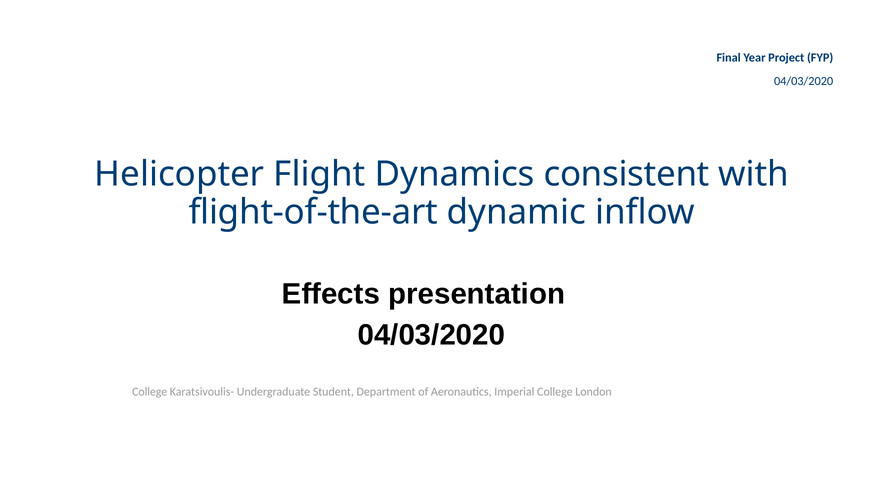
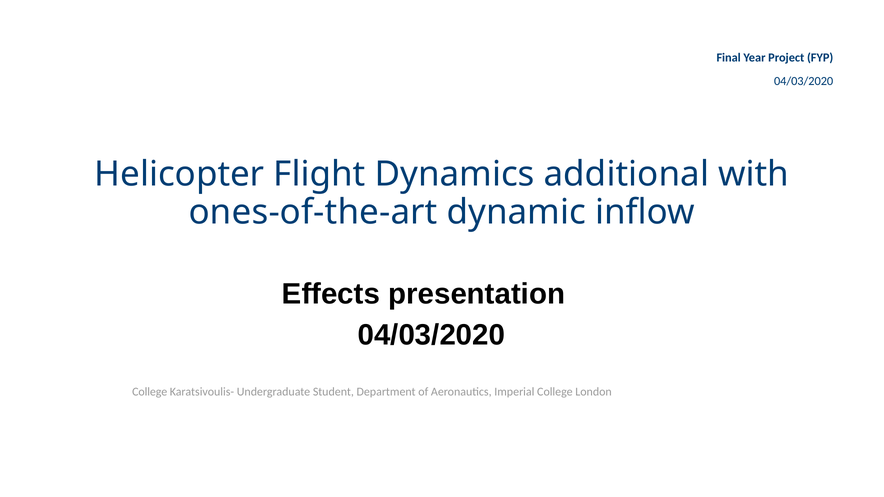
consistent: consistent -> additional (626, 174)
flight-of-the-art: flight-of-the-art -> ones-of-the-art (313, 212)
